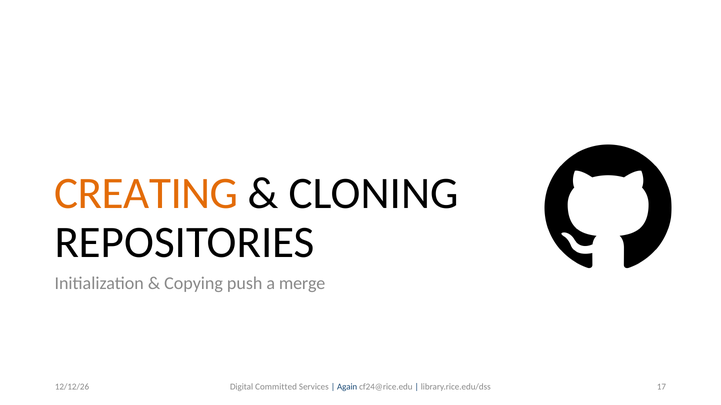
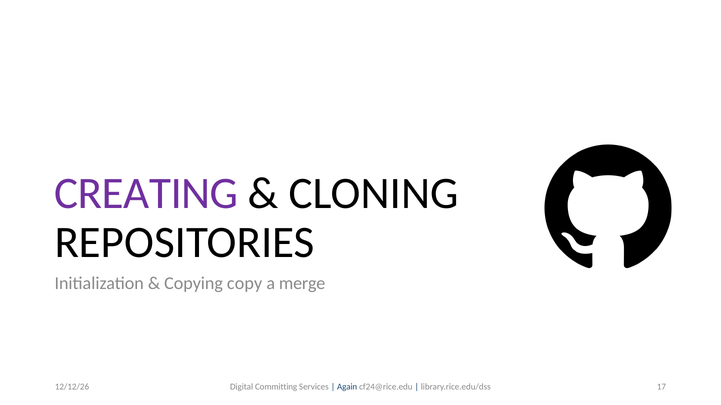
CREATING colour: orange -> purple (146, 194)
push: push -> copy (245, 284)
Committed: Committed -> Committing (276, 387)
